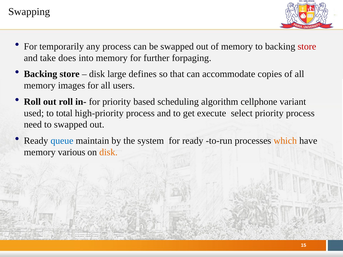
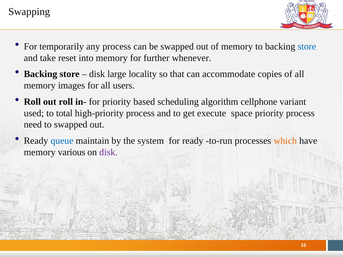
store colour: red -> blue (307, 47)
does: does -> reset (67, 58)
forpaging: forpaging -> whenever (192, 58)
defines: defines -> locality (143, 74)
select: select -> space (242, 113)
disk colour: orange -> purple (108, 152)
